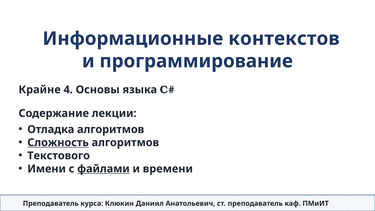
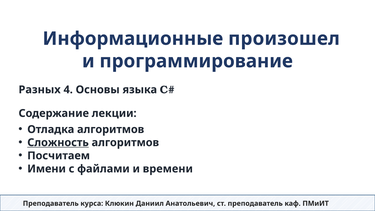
контекстов: контекстов -> произошел (284, 39)
Крайне: Крайне -> Разных (40, 90)
Текстового: Текстового -> Посчитаем (59, 156)
файлами underline: present -> none (103, 169)
